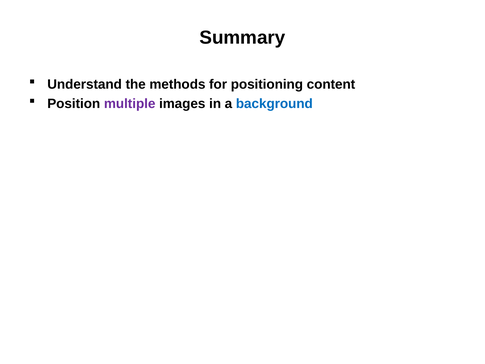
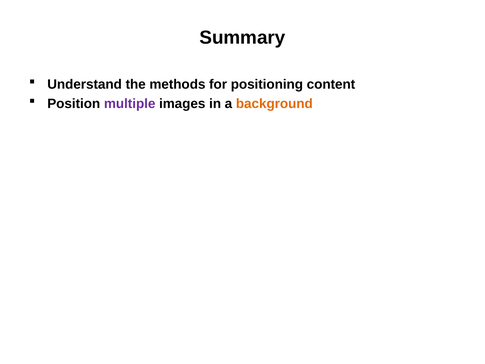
background colour: blue -> orange (274, 104)
